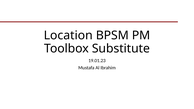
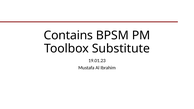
Location: Location -> Contains (68, 35)
